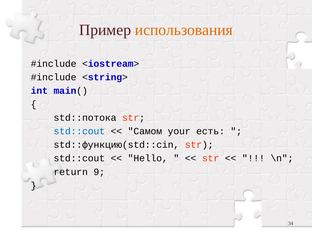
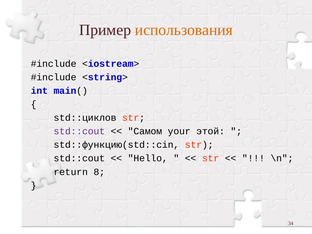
std::потока: std::потока -> std::циклов (85, 118)
std::cout colour: blue -> purple (79, 131)
есть: есть -> этой (211, 131)
9: 9 -> 8 (99, 172)
